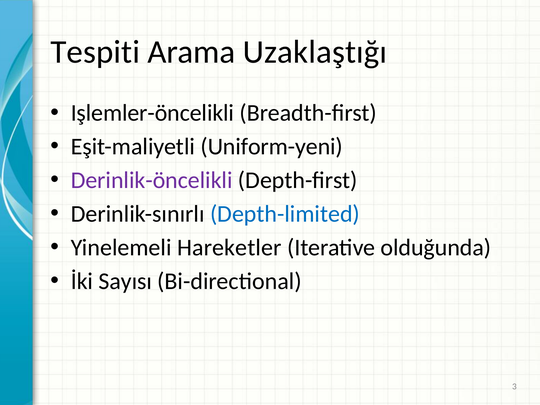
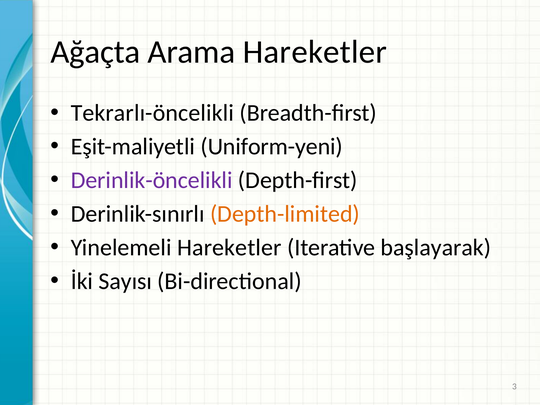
Tespiti: Tespiti -> Ağaçta (95, 52)
Arama Uzaklaştığı: Uzaklaştığı -> Hareketler (315, 52)
Işlemler-öncelikli: Işlemler-öncelikli -> Tekrarlı-öncelikli (152, 113)
Depth-limited colour: blue -> orange (285, 214)
olduğunda: olduğunda -> başlayarak (436, 247)
